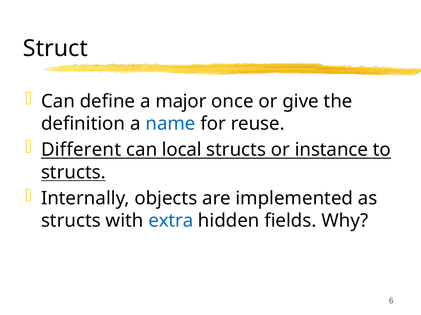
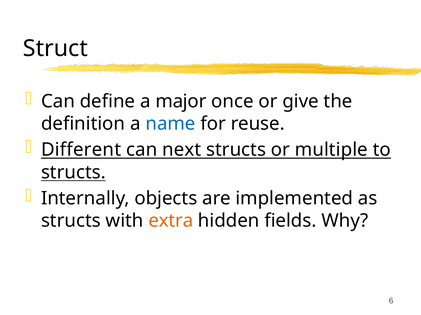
local: local -> next (182, 150)
instance: instance -> multiple (331, 150)
extra colour: blue -> orange (171, 221)
